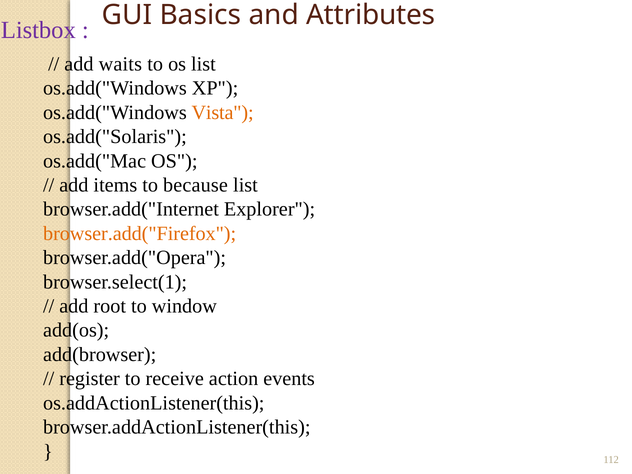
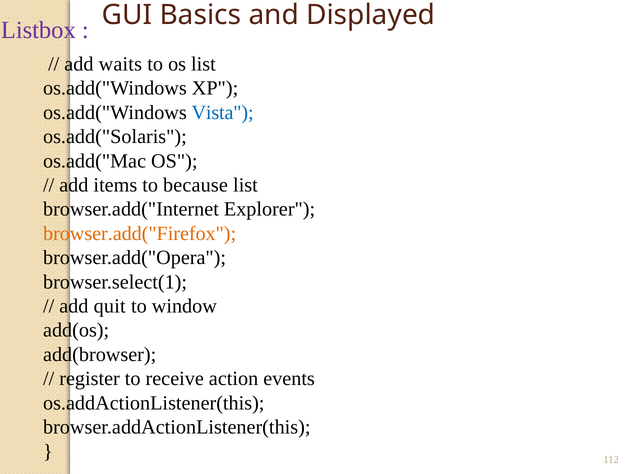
Attributes: Attributes -> Displayed (371, 15)
Vista colour: orange -> blue (223, 112)
root: root -> quit (110, 306)
